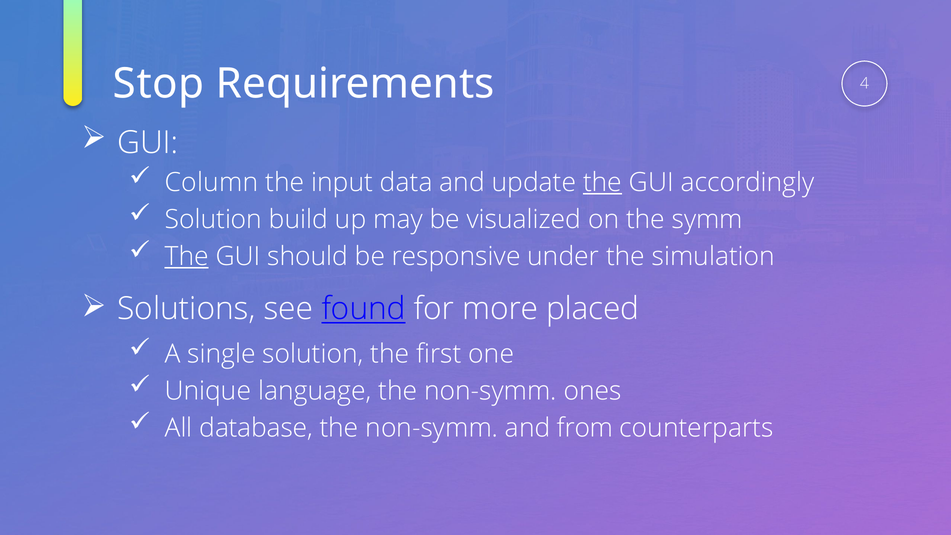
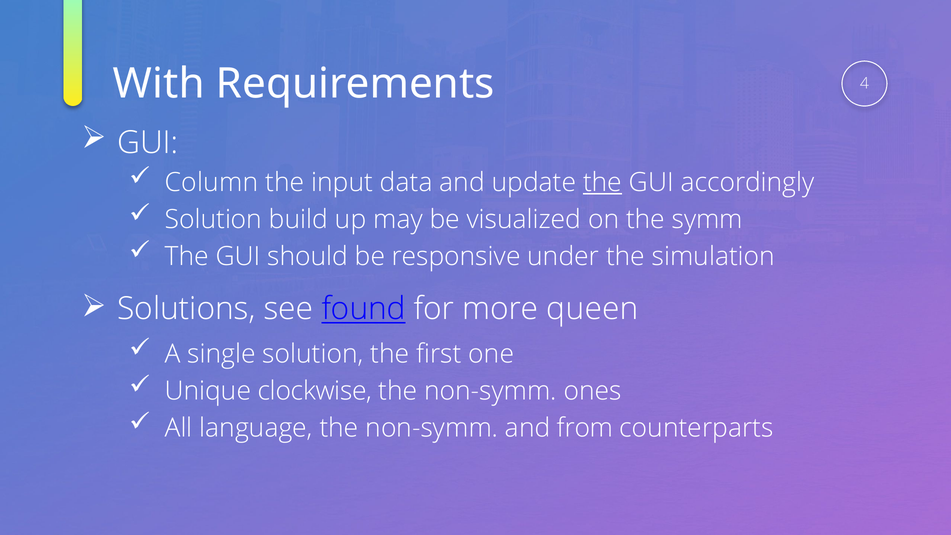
Stop: Stop -> With (159, 84)
The underline: present -> none (187, 257)
placed: placed -> queen (592, 309)
language: language -> clockwise (315, 391)
database: database -> language (256, 428)
